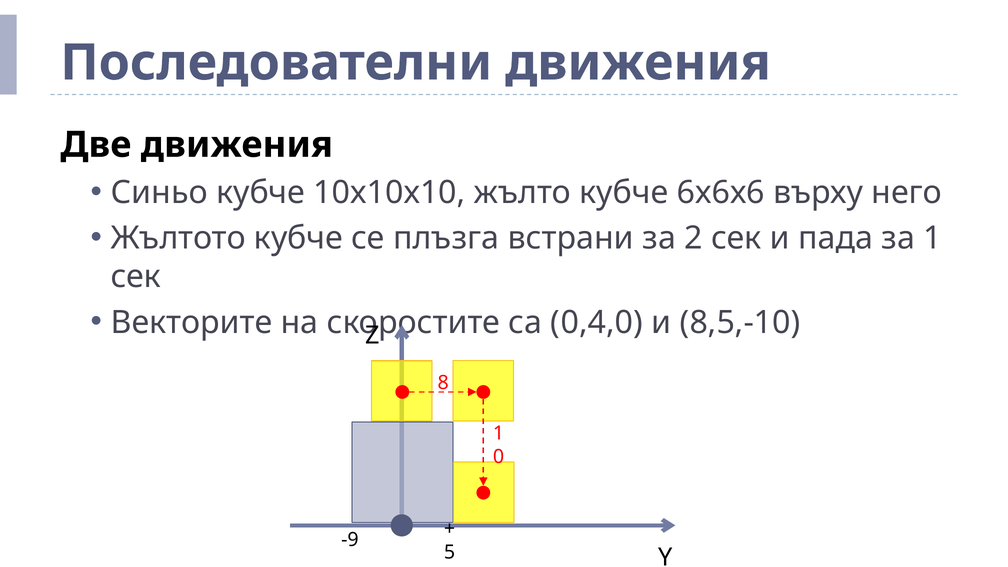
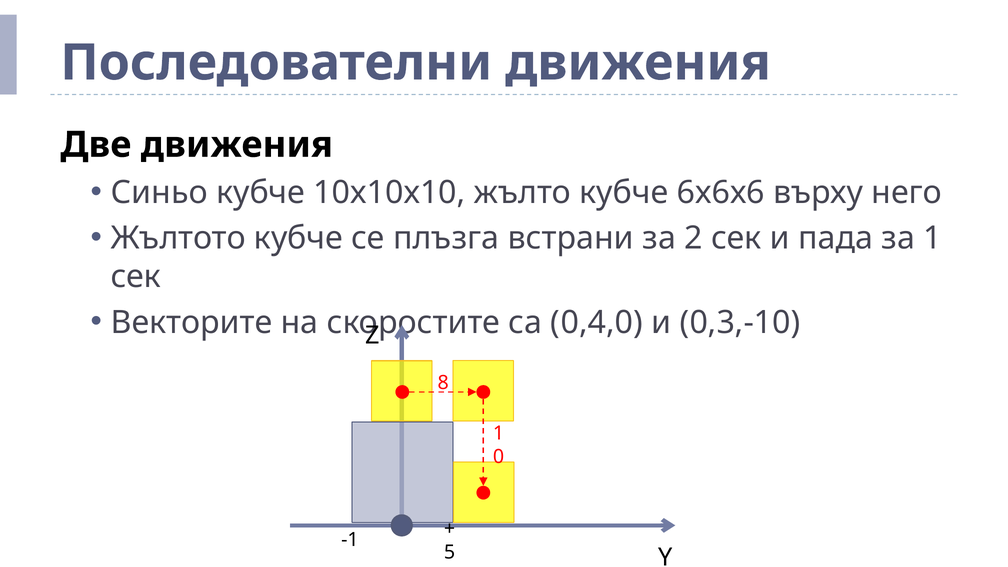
8,5,-10: 8,5,-10 -> 0,3,-10 (740, 322)
-9: -9 -> -1 (350, 540)
